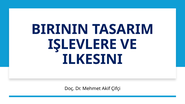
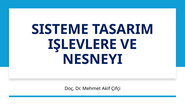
BIRININ: BIRININ -> SISTEME (60, 29)
ILKESINI: ILKESINI -> NESNEYI (92, 59)
